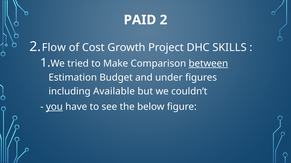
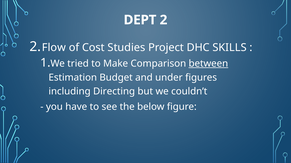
PAID: PAID -> DEPT (140, 20)
Growth: Growth -> Studies (126, 48)
Available: Available -> Directing (114, 92)
you underline: present -> none (54, 107)
